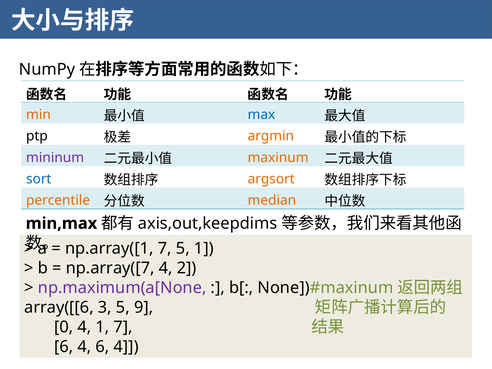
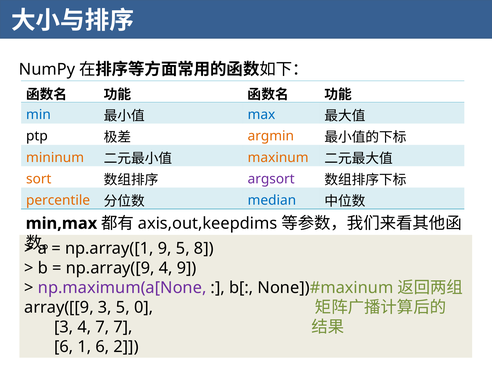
min colour: orange -> blue (38, 115)
mininum colour: purple -> orange (55, 157)
sort colour: blue -> orange (39, 179)
argsort colour: orange -> purple (271, 179)
median colour: orange -> blue (272, 200)
np.array([1 7: 7 -> 9 (165, 248)
5 1: 1 -> 8 (204, 248)
np.array([7: np.array([7 -> np.array([9 (110, 268)
4 2: 2 -> 9 (187, 268)
array([[6: array([[6 -> array([[9 (59, 307)
9: 9 -> 0 (144, 307)
0: 0 -> 3 (64, 327)
4 1: 1 -> 7 (102, 327)
4: 4 -> 1 (84, 347)
4: 4 -> 2 (126, 347)
